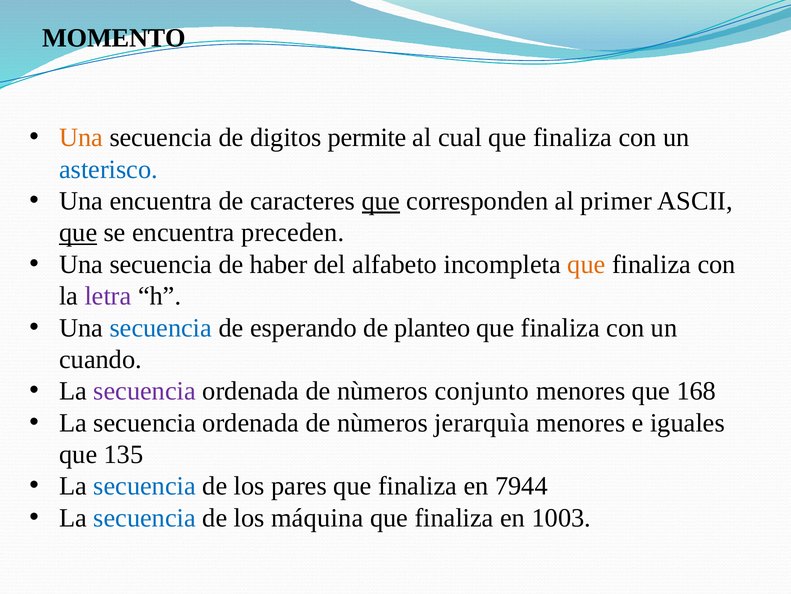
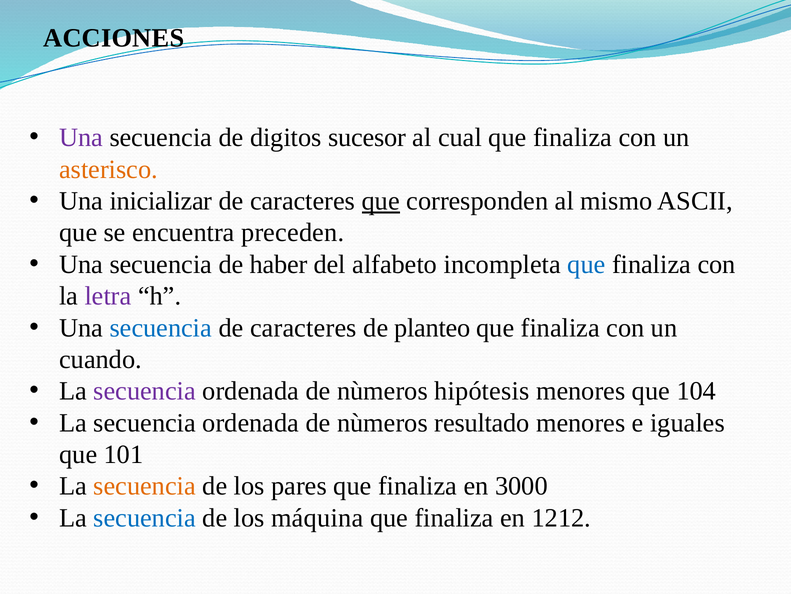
MOMENTO: MOMENTO -> ACCIONES (114, 38)
Una colour: orange -> purple (81, 138)
permite: permite -> sucesor (367, 138)
asterisco colour: blue -> orange (108, 169)
Una encuentra: encuentra -> inicializar (161, 201)
primer: primer -> mismo (616, 201)
que underline: present -> none (78, 232)
que colour: orange -> blue (586, 264)
esperando: esperando -> caracteres (303, 327)
conjunto: conjunto -> hipótesis (482, 391)
168: 168 -> 104 (696, 391)
jerarquìa: jerarquìa -> resultado (482, 422)
135: 135 -> 101 (124, 454)
secuencia colour: blue -> orange (145, 486)
7944: 7944 -> 3000 (521, 486)
1003: 1003 -> 1212 (561, 517)
